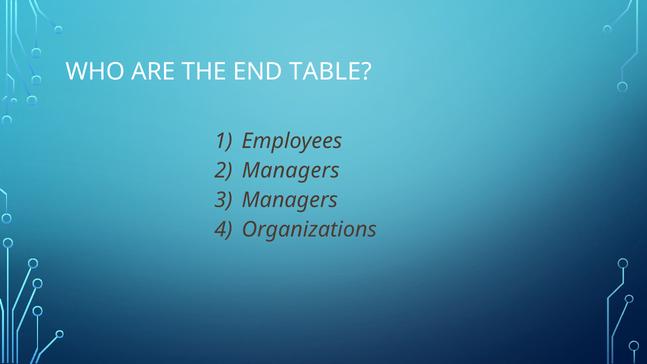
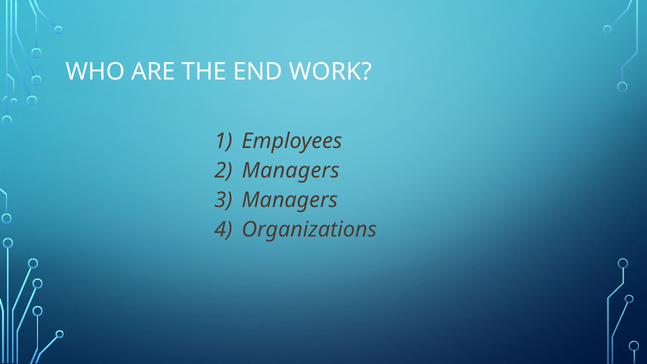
TABLE: TABLE -> WORK (330, 72)
